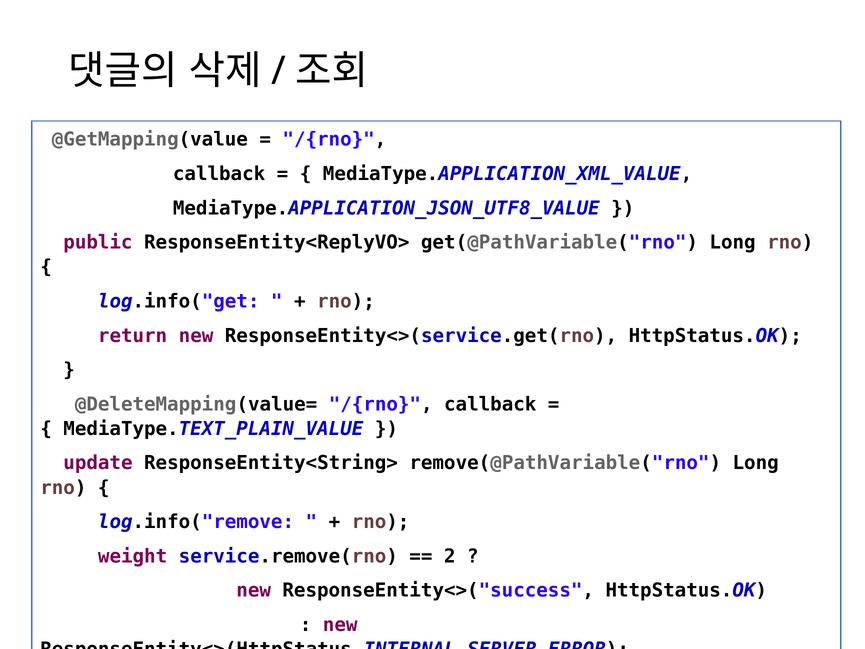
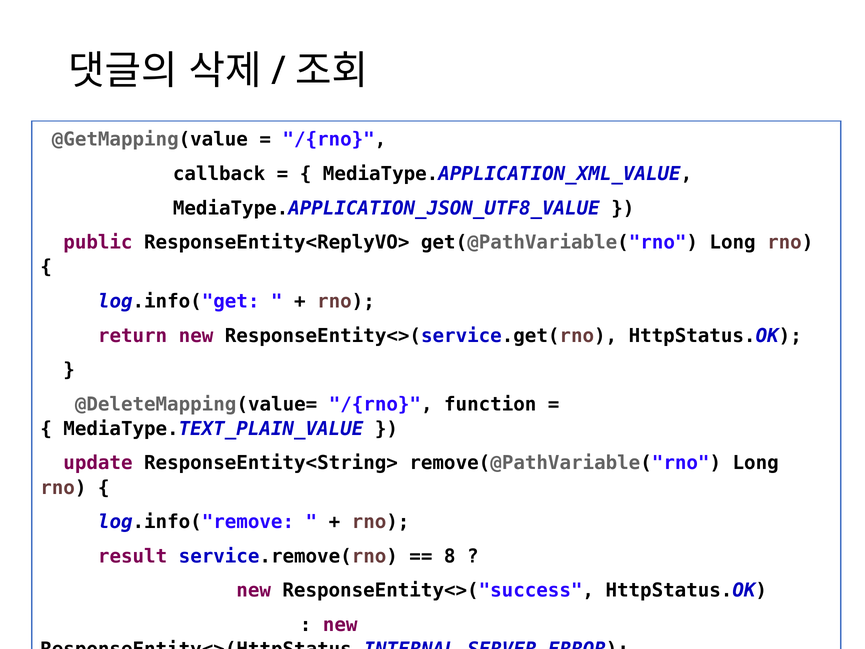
@DeleteMapping(value= /{rno callback: callback -> function (490, 404)
weight: weight -> result (133, 556)
2: 2 -> 8 (450, 556)
